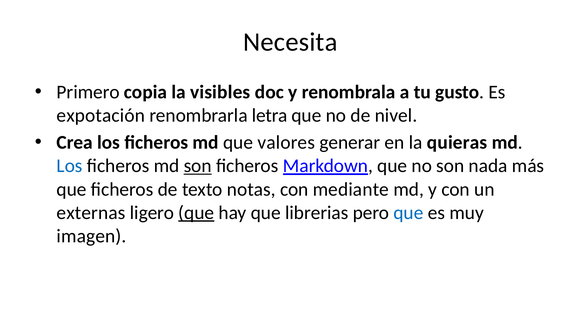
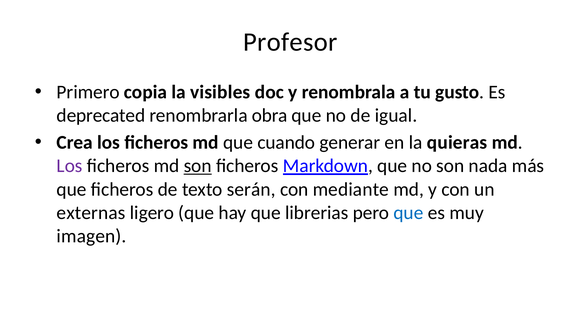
Necesita: Necesita -> Profesor (290, 42)
expotación: expotación -> deprecated (101, 115)
letra: letra -> obra (270, 115)
nivel: nivel -> igual (396, 115)
valores: valores -> cuando (286, 142)
Los colour: blue -> purple (70, 166)
notas: notas -> serán (251, 189)
que underline: present -> none (196, 213)
